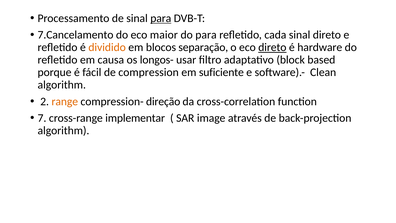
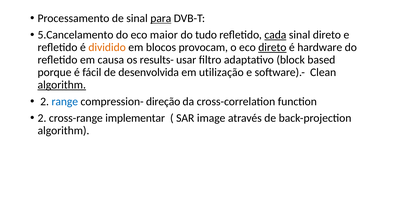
7.Cancelamento: 7.Cancelamento -> 5.Cancelamento (76, 35)
do para: para -> tudo (206, 35)
cada underline: none -> present (275, 35)
separação: separação -> provocam (203, 47)
longos-: longos- -> results- (157, 60)
compression: compression -> desenvolvida (149, 72)
suficiente: suficiente -> utilização (221, 72)
algorithm underline: none -> present (62, 85)
range colour: orange -> blue (65, 101)
7: 7 -> 2 (42, 118)
